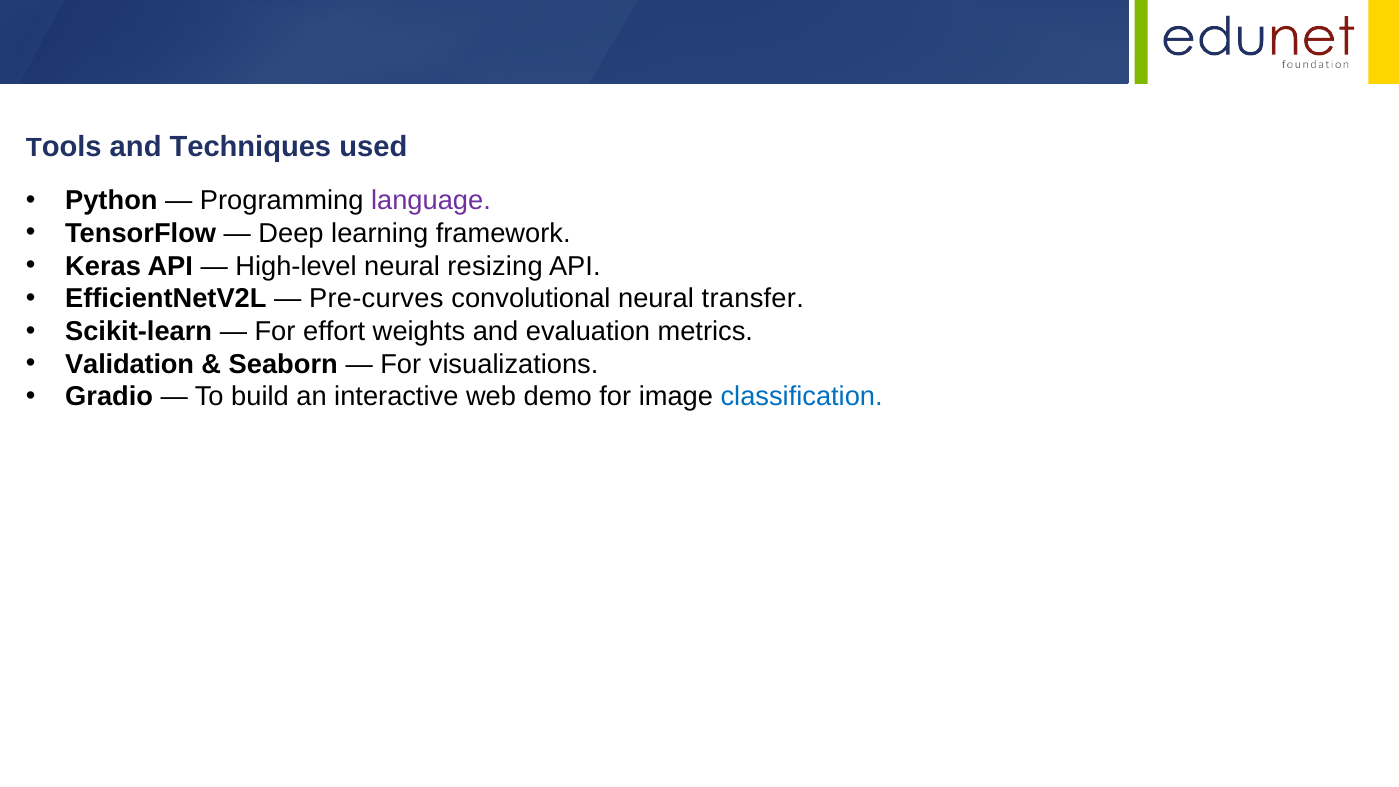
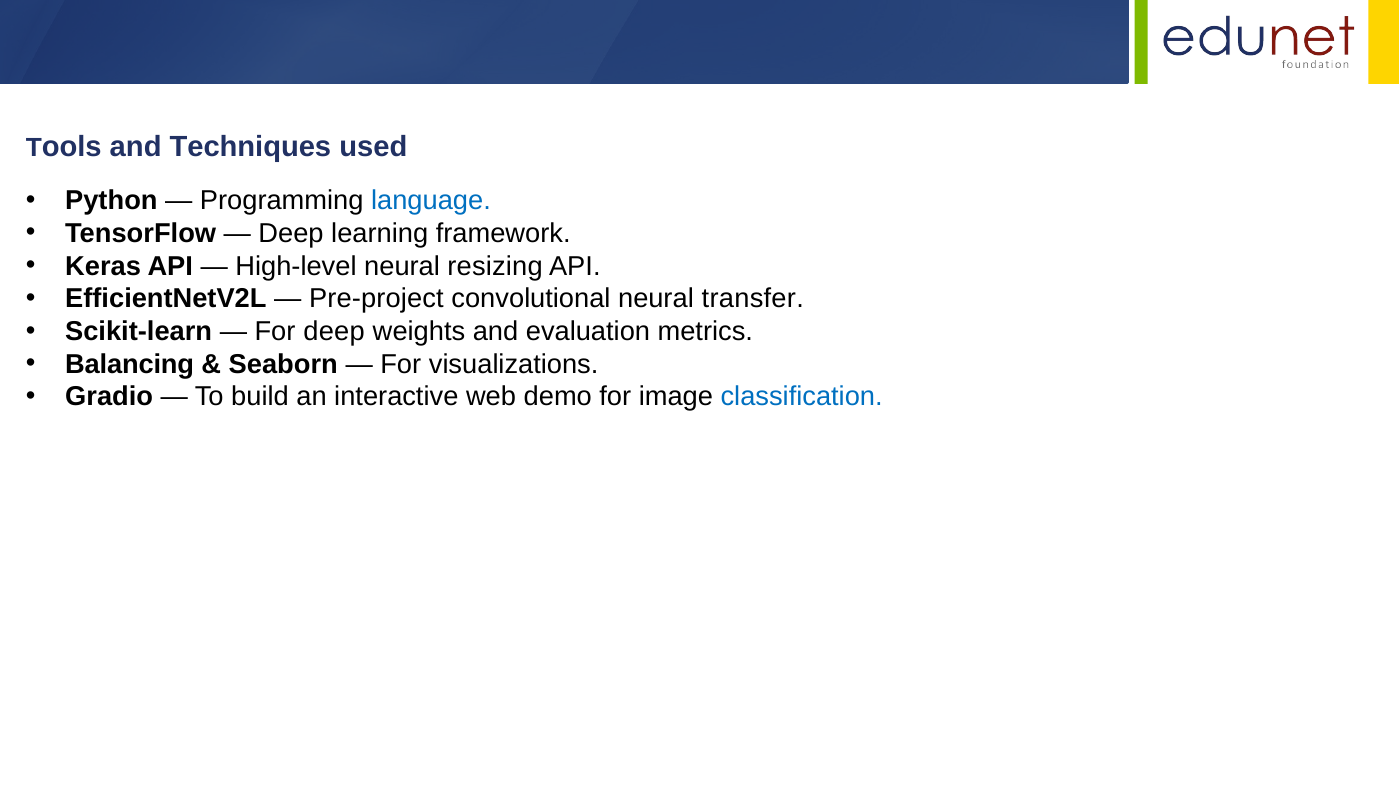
language colour: purple -> blue (431, 201)
Pre-curves: Pre-curves -> Pre-project (376, 299)
For effort: effort -> deep (334, 331)
Validation: Validation -> Balancing (130, 364)
